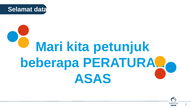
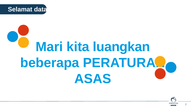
petunjuk: petunjuk -> luangkan (121, 47)
